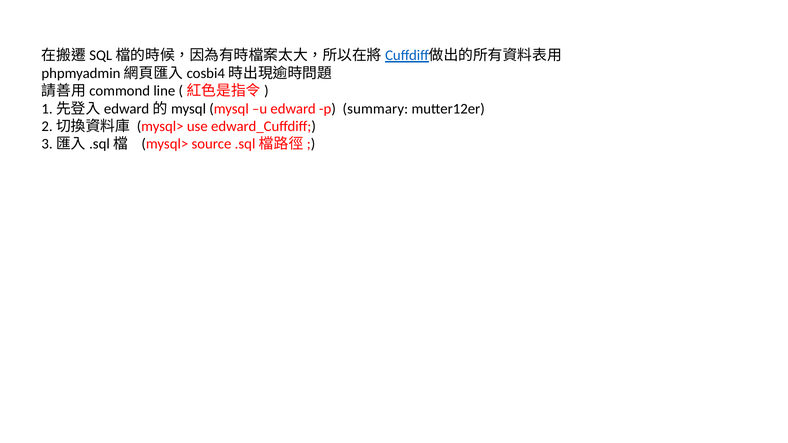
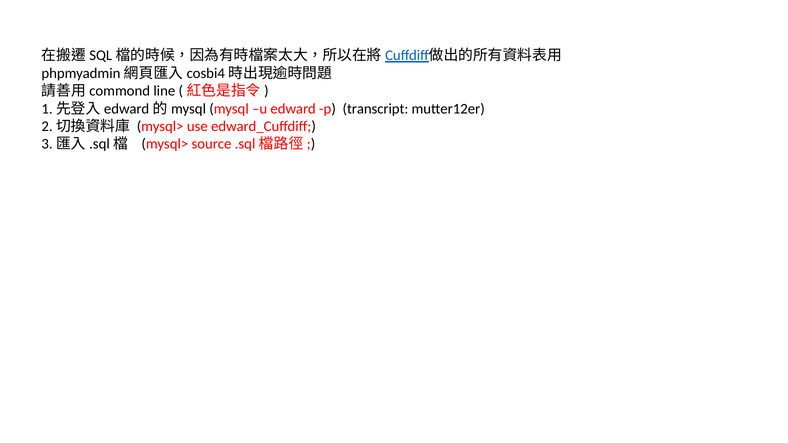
summary: summary -> transcript (375, 109)
